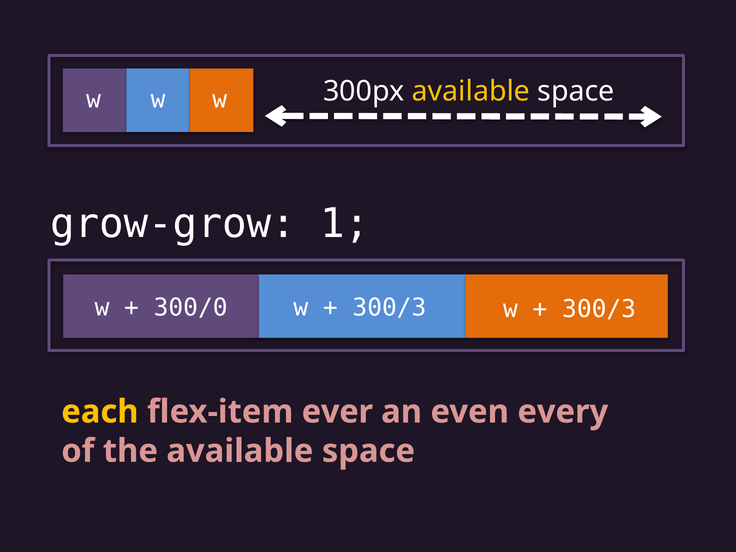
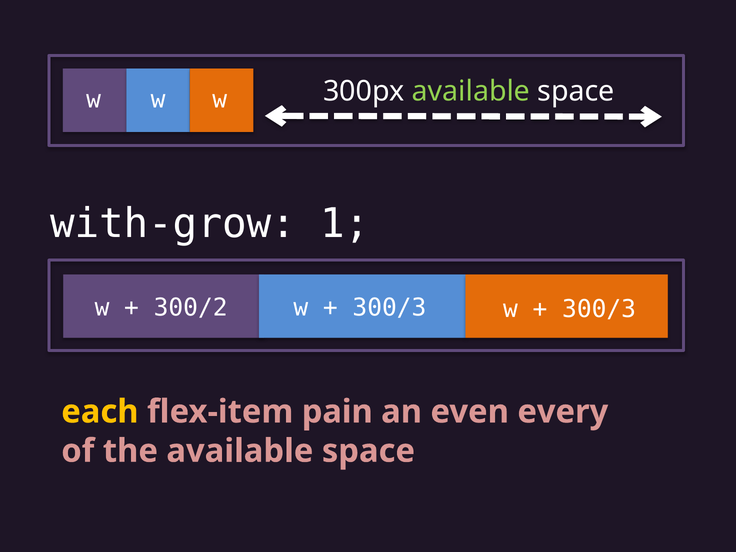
available colour: yellow -> light green (471, 91)
grow-grow: grow-grow -> with-grow (173, 224)
300/0: 300/0 -> 300/2 (191, 308)
ever: ever -> pain (337, 412)
